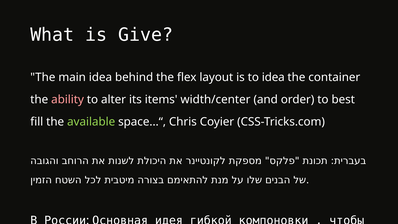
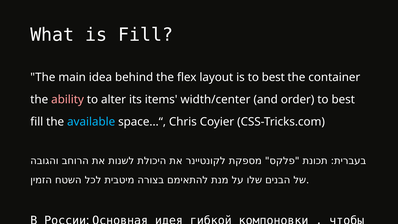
is Give: Give -> Fill (146, 35)
is to idea: idea -> best (273, 77)
available colour: light green -> light blue (91, 122)
